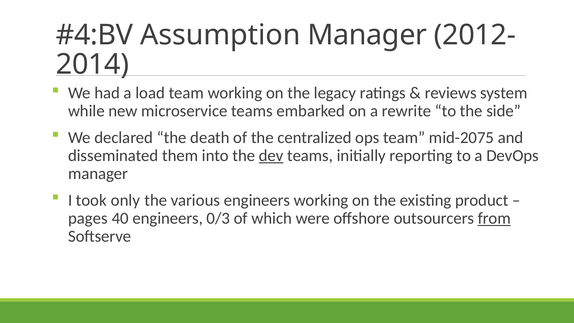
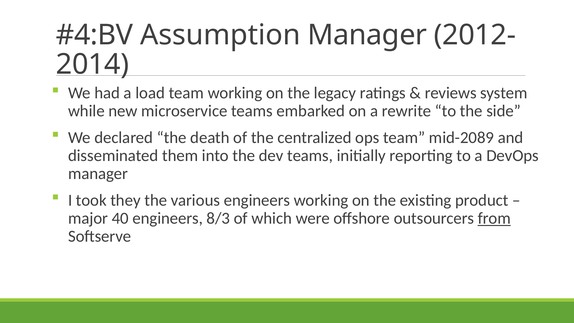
mid-2075: mid-2075 -> mid-2089 (461, 137)
dev underline: present -> none (271, 156)
only: only -> they (126, 200)
pages: pages -> major (88, 218)
0/3: 0/3 -> 8/3 (218, 218)
